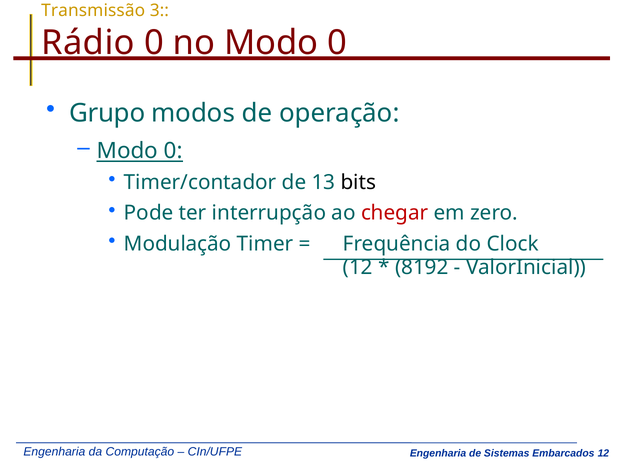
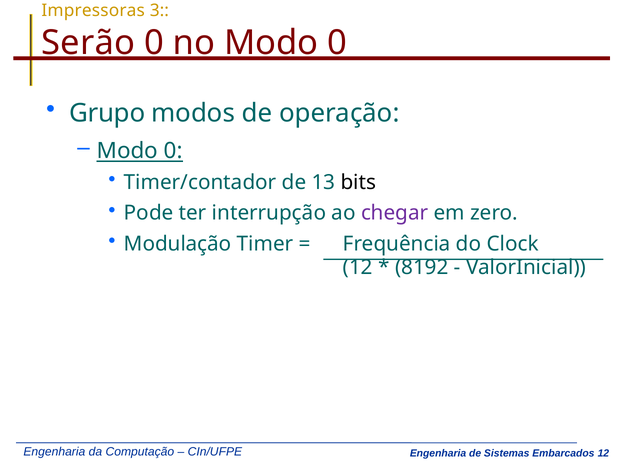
Transmissão: Transmissão -> Impressoras (93, 11)
Rádio: Rádio -> Serão (88, 43)
chegar colour: red -> purple (395, 213)
